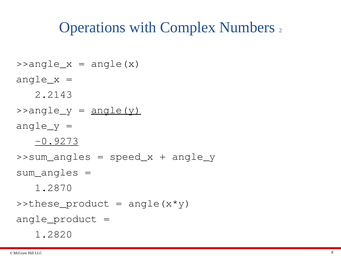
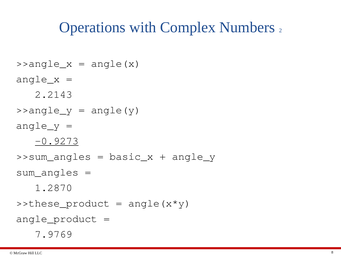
angle(y underline: present -> none (116, 110)
speed_x: speed_x -> basic_x (132, 156)
1.2820: 1.2820 -> 7.9769 (54, 234)
